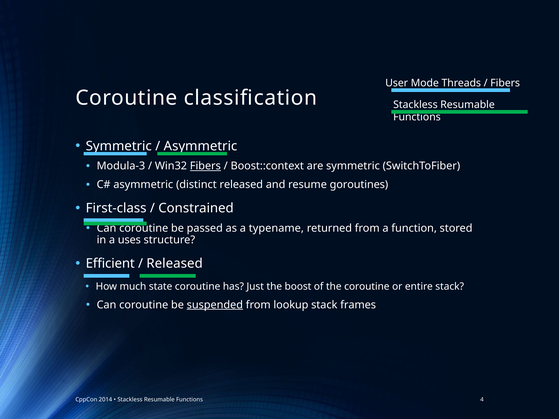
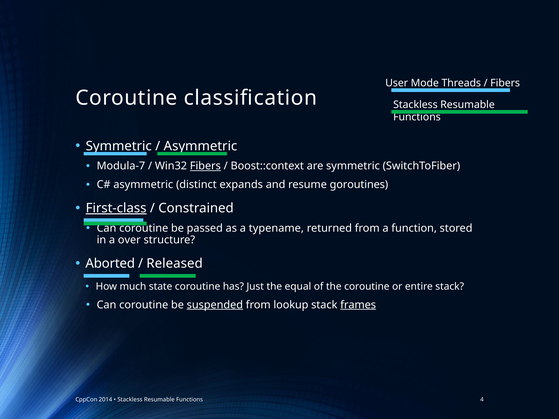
Modula-3: Modula-3 -> Modula-7 (121, 166)
distinct released: released -> expands (241, 185)
First-class underline: none -> present (116, 208)
uses: uses -> over (129, 240)
Efficient: Efficient -> Aborted (110, 264)
boost: boost -> equal (298, 287)
frames underline: none -> present (358, 305)
